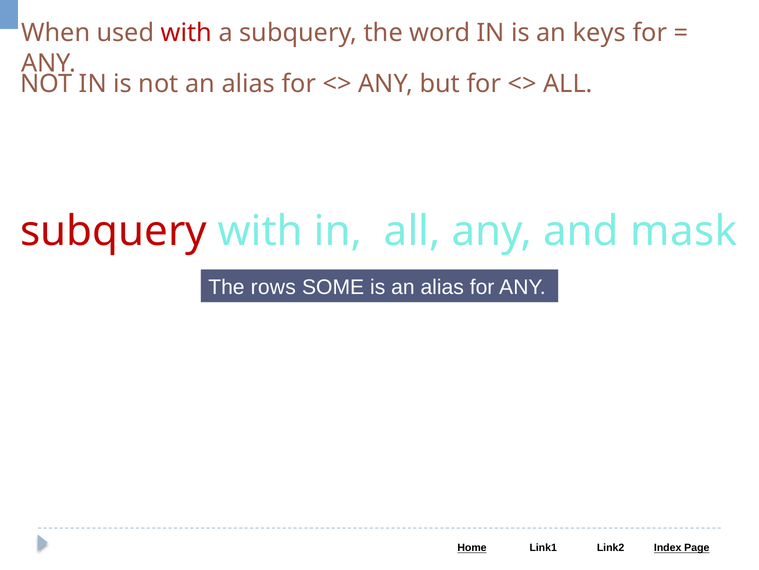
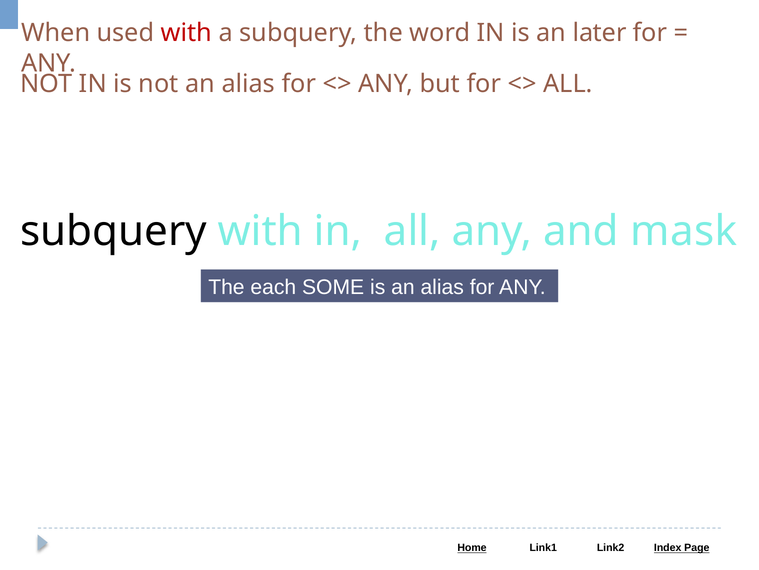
keys: keys -> later (600, 33)
subquery colour: red -> black (114, 231)
rows: rows -> each (273, 287)
